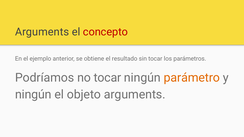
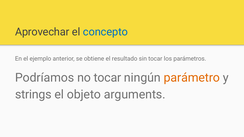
Arguments: Arguments -> Aprovechar (42, 32)
concepto colour: red -> blue (105, 32)
ningún: ningún -> strings (33, 95)
